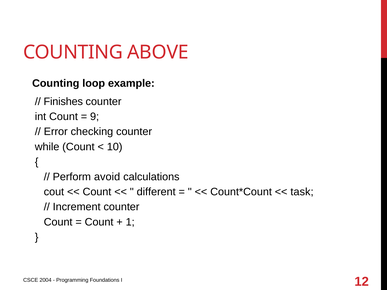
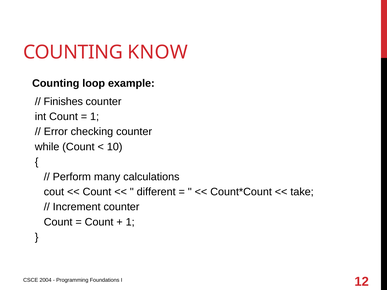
ABOVE: ABOVE -> KNOW (158, 52)
9: 9 -> 1 (95, 117)
avoid: avoid -> many (107, 177)
task: task -> take (302, 192)
